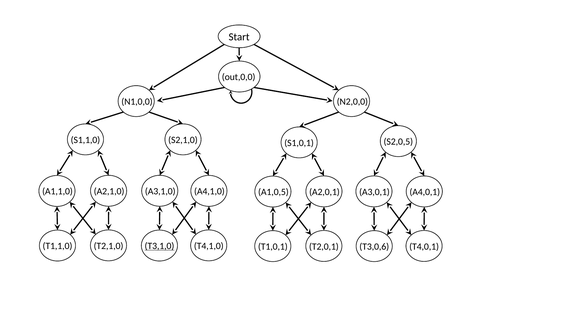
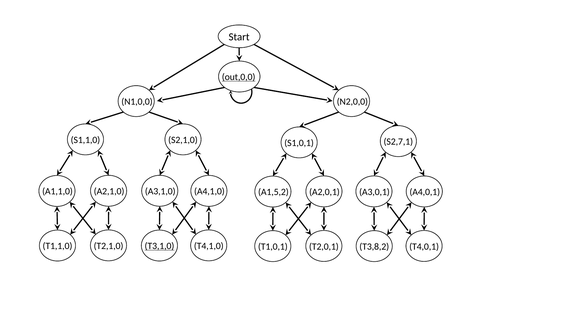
out,0,0 underline: none -> present (239, 77)
S2,0,5: S2,0,5 -> S2,7,1 (398, 141)
A1,0,5: A1,0,5 -> A1,5,2 (273, 192)
T3,0,6: T3,0,6 -> T3,8,2 (374, 246)
